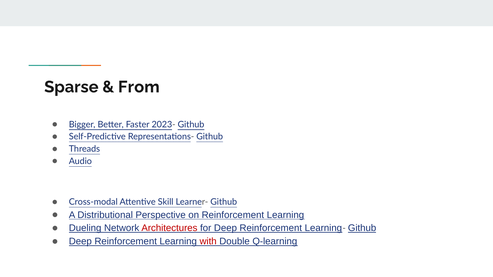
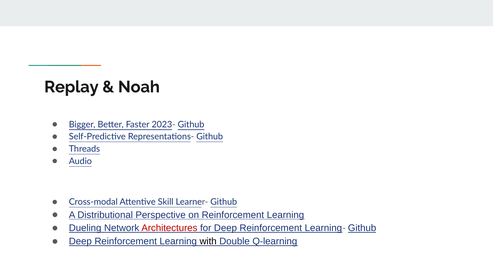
Sparse: Sparse -> Replay (71, 87)
From: From -> Noah (139, 87)
with colour: red -> black (208, 242)
